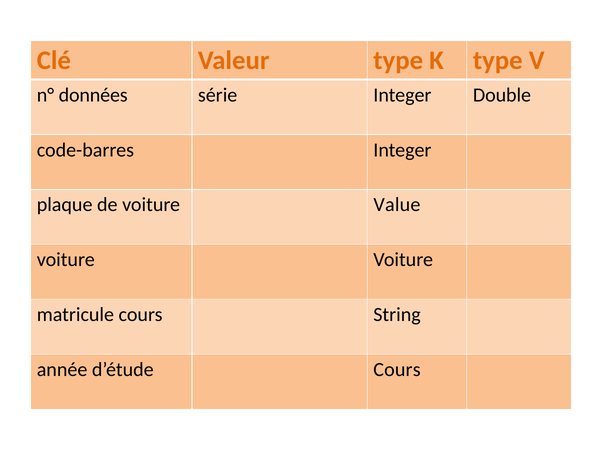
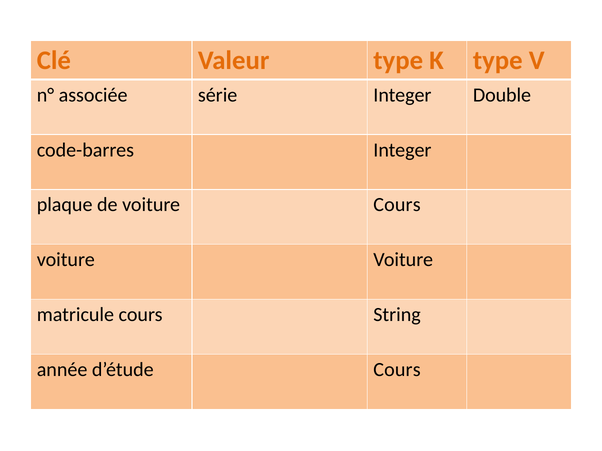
données: données -> associée (93, 95)
voiture Value: Value -> Cours (397, 205)
